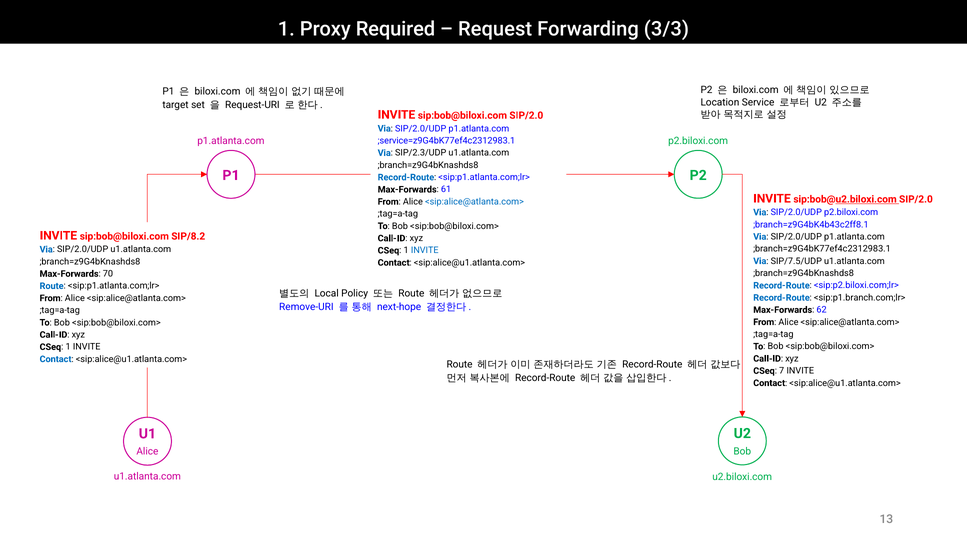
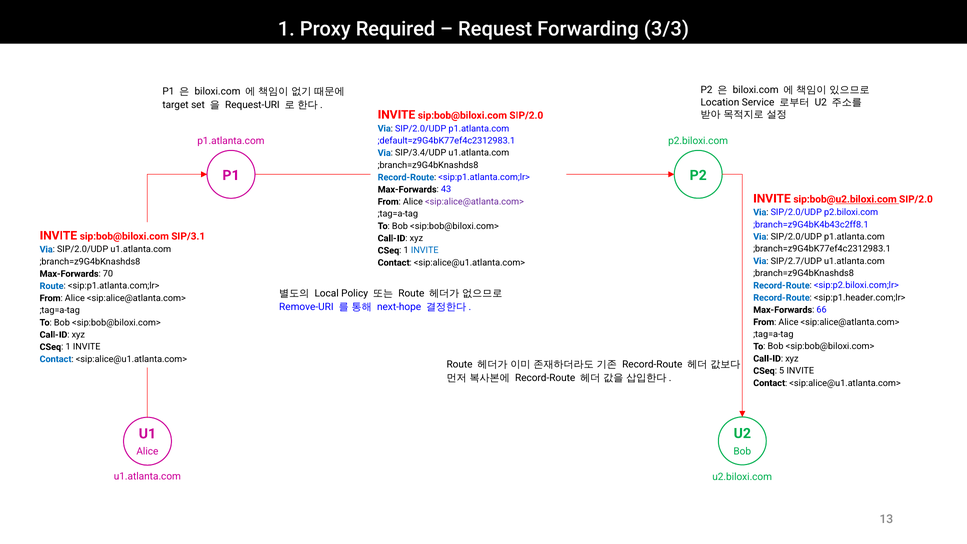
;service=z9G4bK77ef4c2312983.1: ;service=z9G4bK77ef4c2312983.1 -> ;default=z9G4bK77ef4c2312983.1 (446, 141)
SIP/2.3/UDP: SIP/2.3/UDP -> SIP/3.4/UDP (421, 153)
61: 61 -> 43 (446, 189)
<sip:alice@atlanta.com> colour: blue -> purple (474, 202)
SIP/8.2: SIP/8.2 -> SIP/3.1 (188, 236)
SIP/7.5/UDP: SIP/7.5/UDP -> SIP/2.7/UDP (796, 261)
<sip:p1.branch.com;lr>: <sip:p1.branch.com;lr> -> <sip:p1.header.com;lr> (860, 298)
62: 62 -> 66 (822, 310)
7: 7 -> 5 (782, 371)
